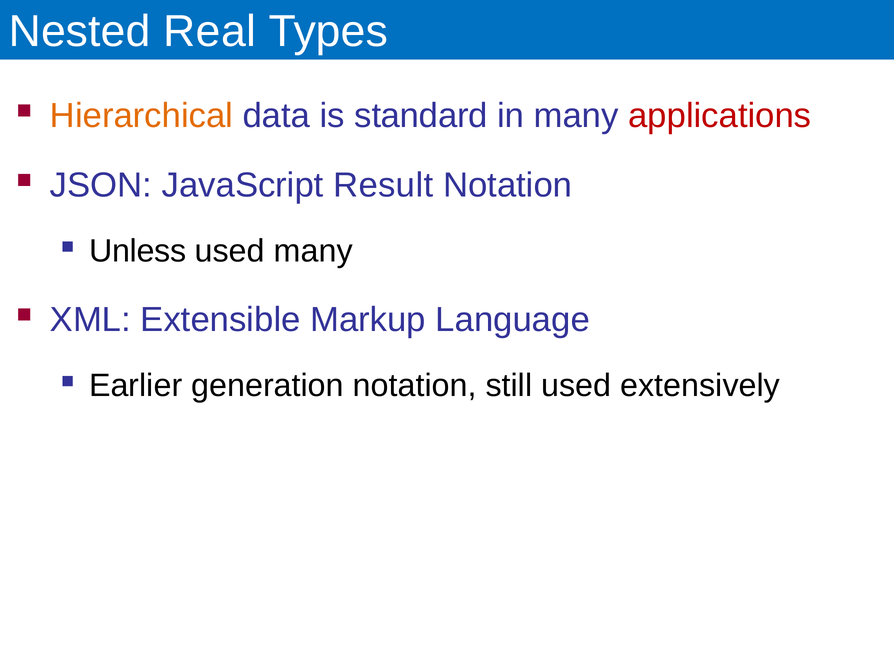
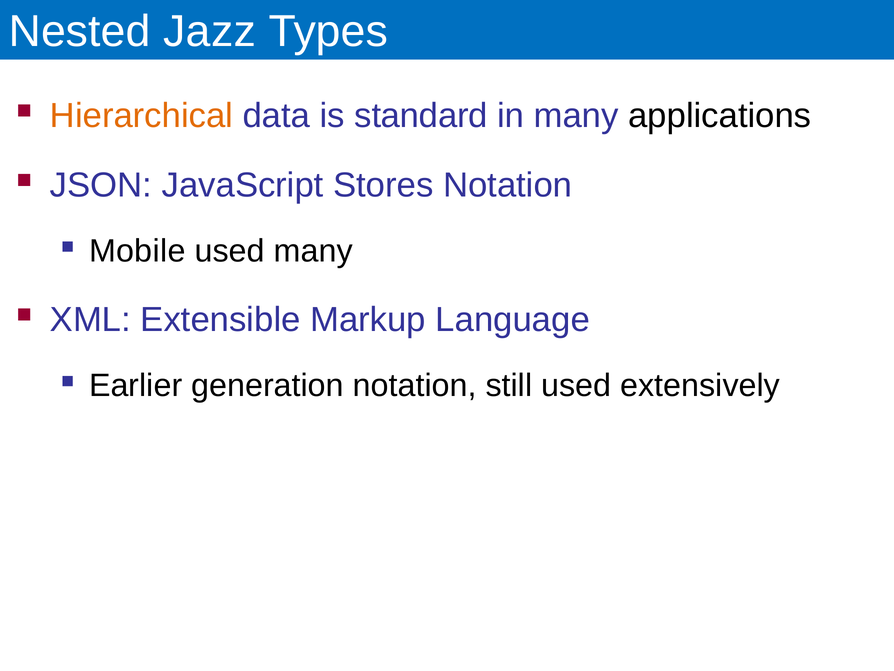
Real: Real -> Jazz (210, 31)
applications colour: red -> black (720, 116)
Result: Result -> Stores (383, 185)
Unless: Unless -> Mobile (137, 251)
